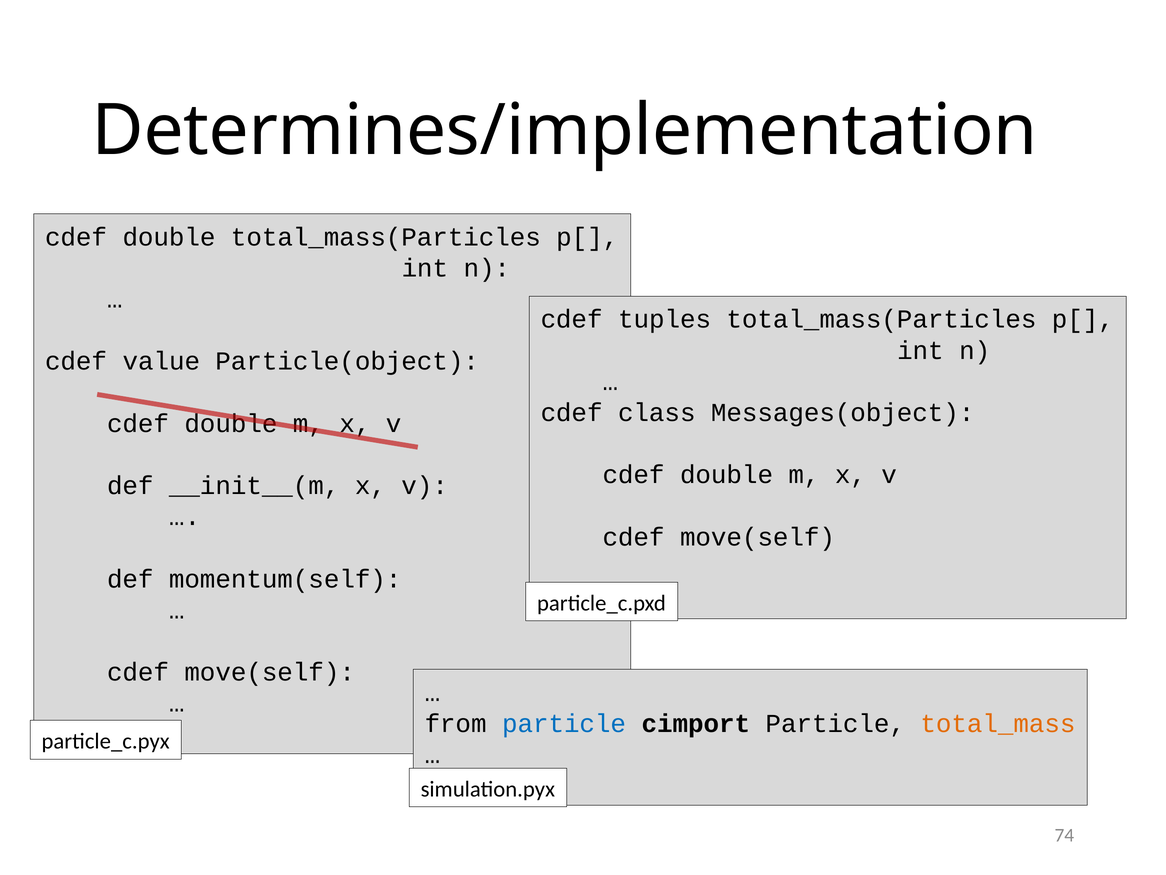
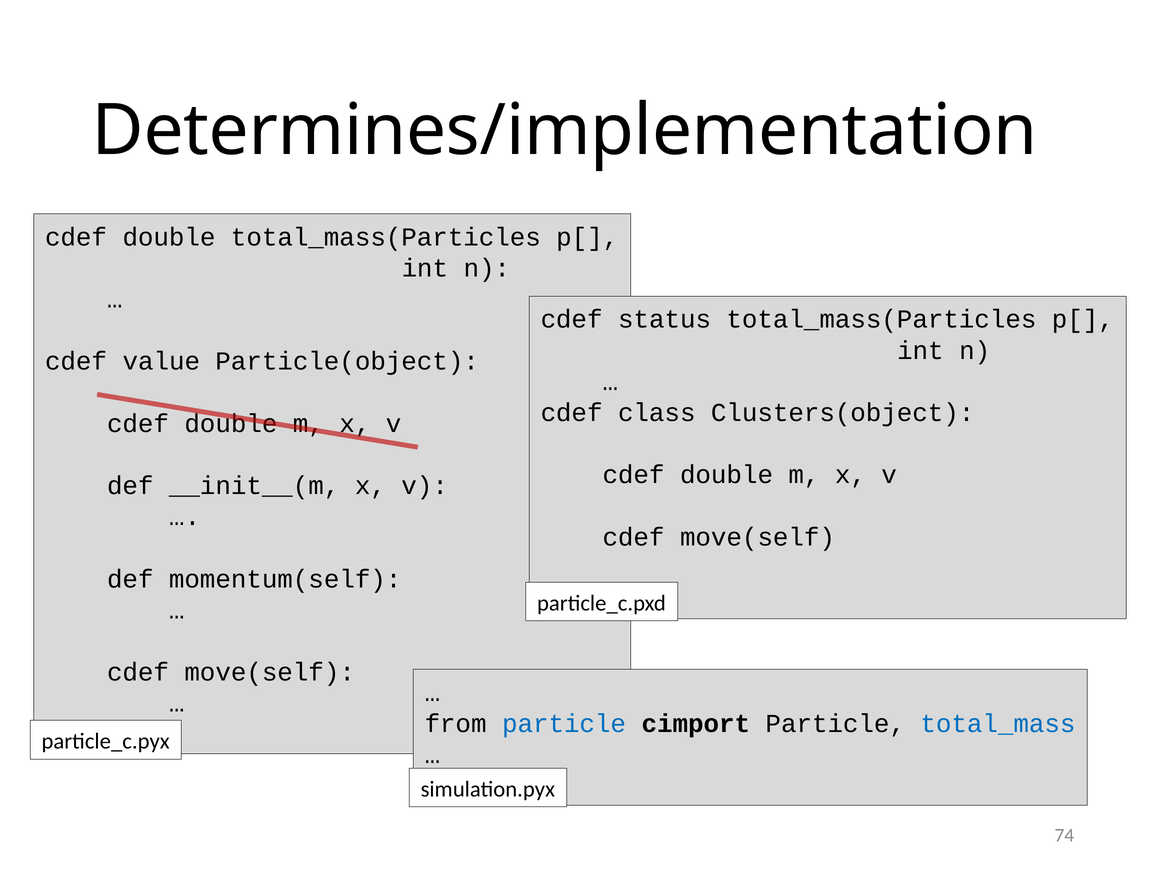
tuples: tuples -> status (665, 319)
Messages(object: Messages(object -> Clusters(object (843, 412)
total_mass colour: orange -> blue (998, 723)
